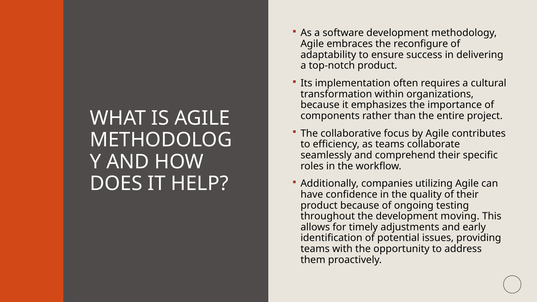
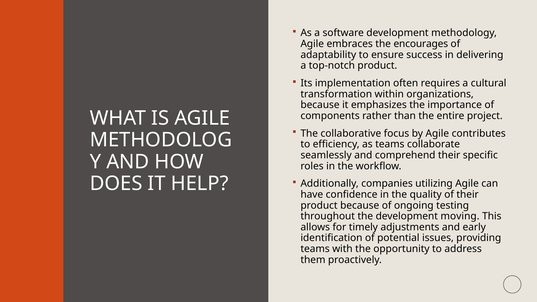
reconfigure: reconfigure -> encourages (421, 44)
